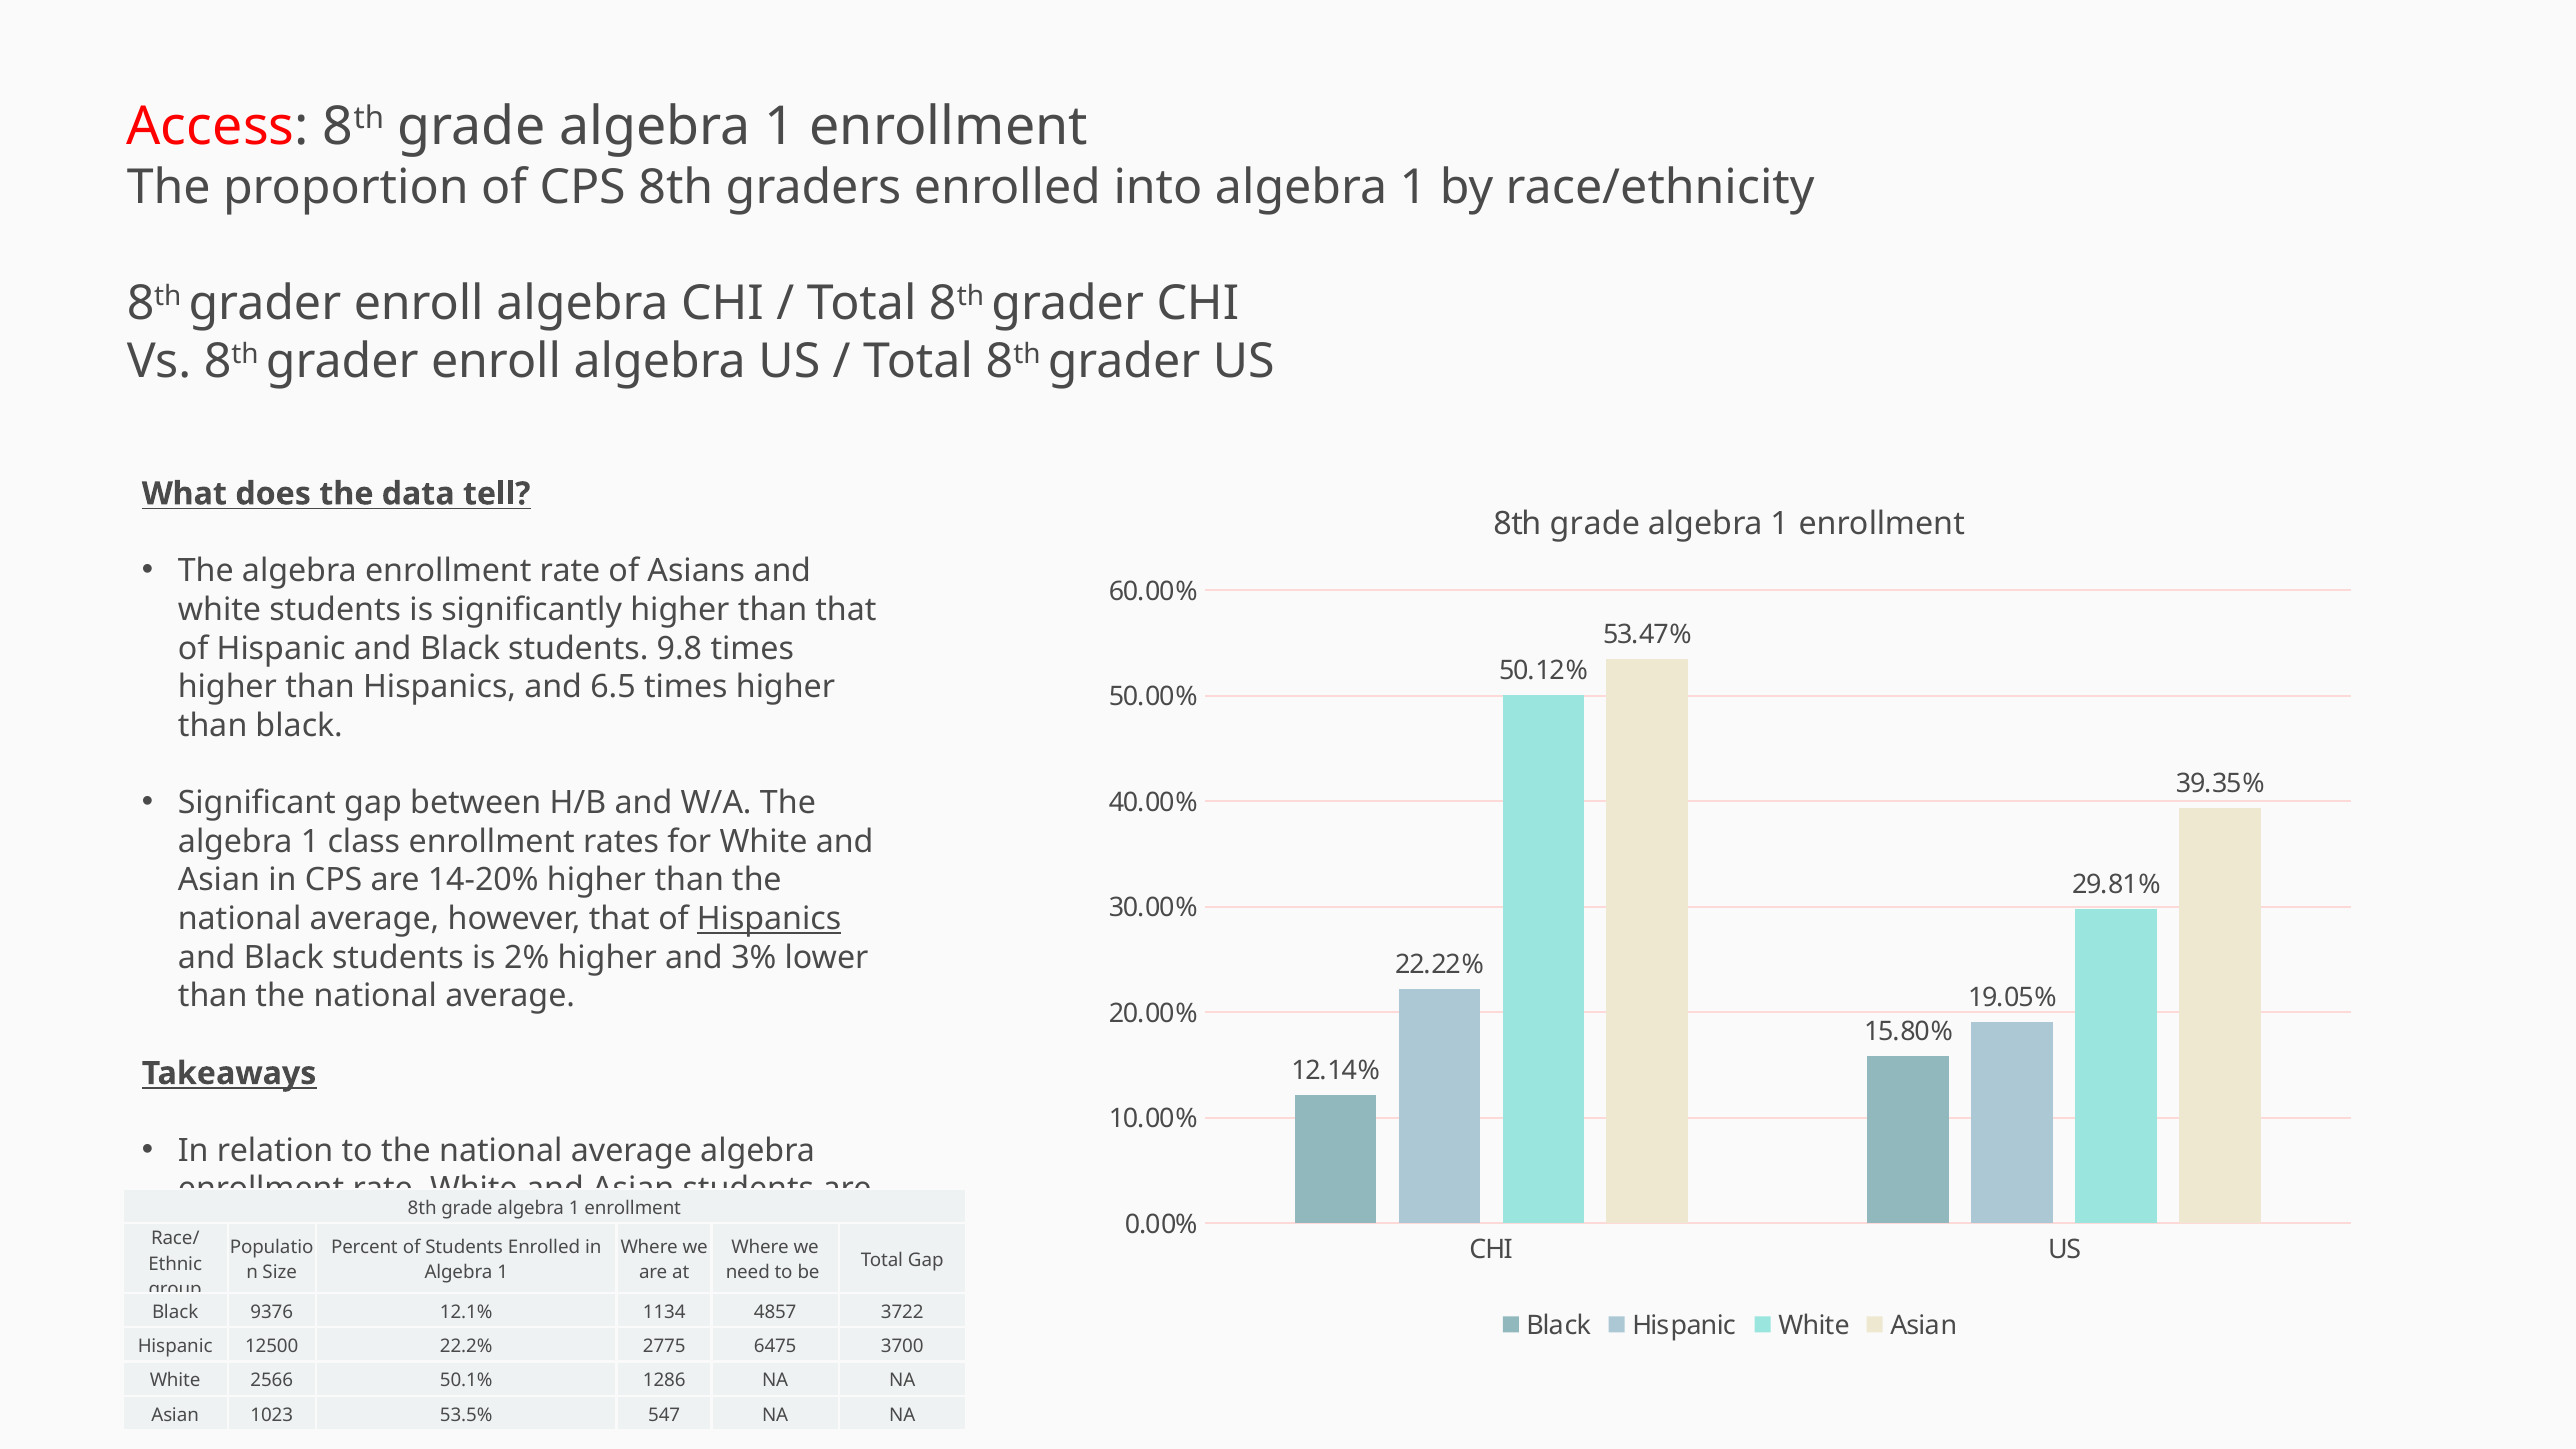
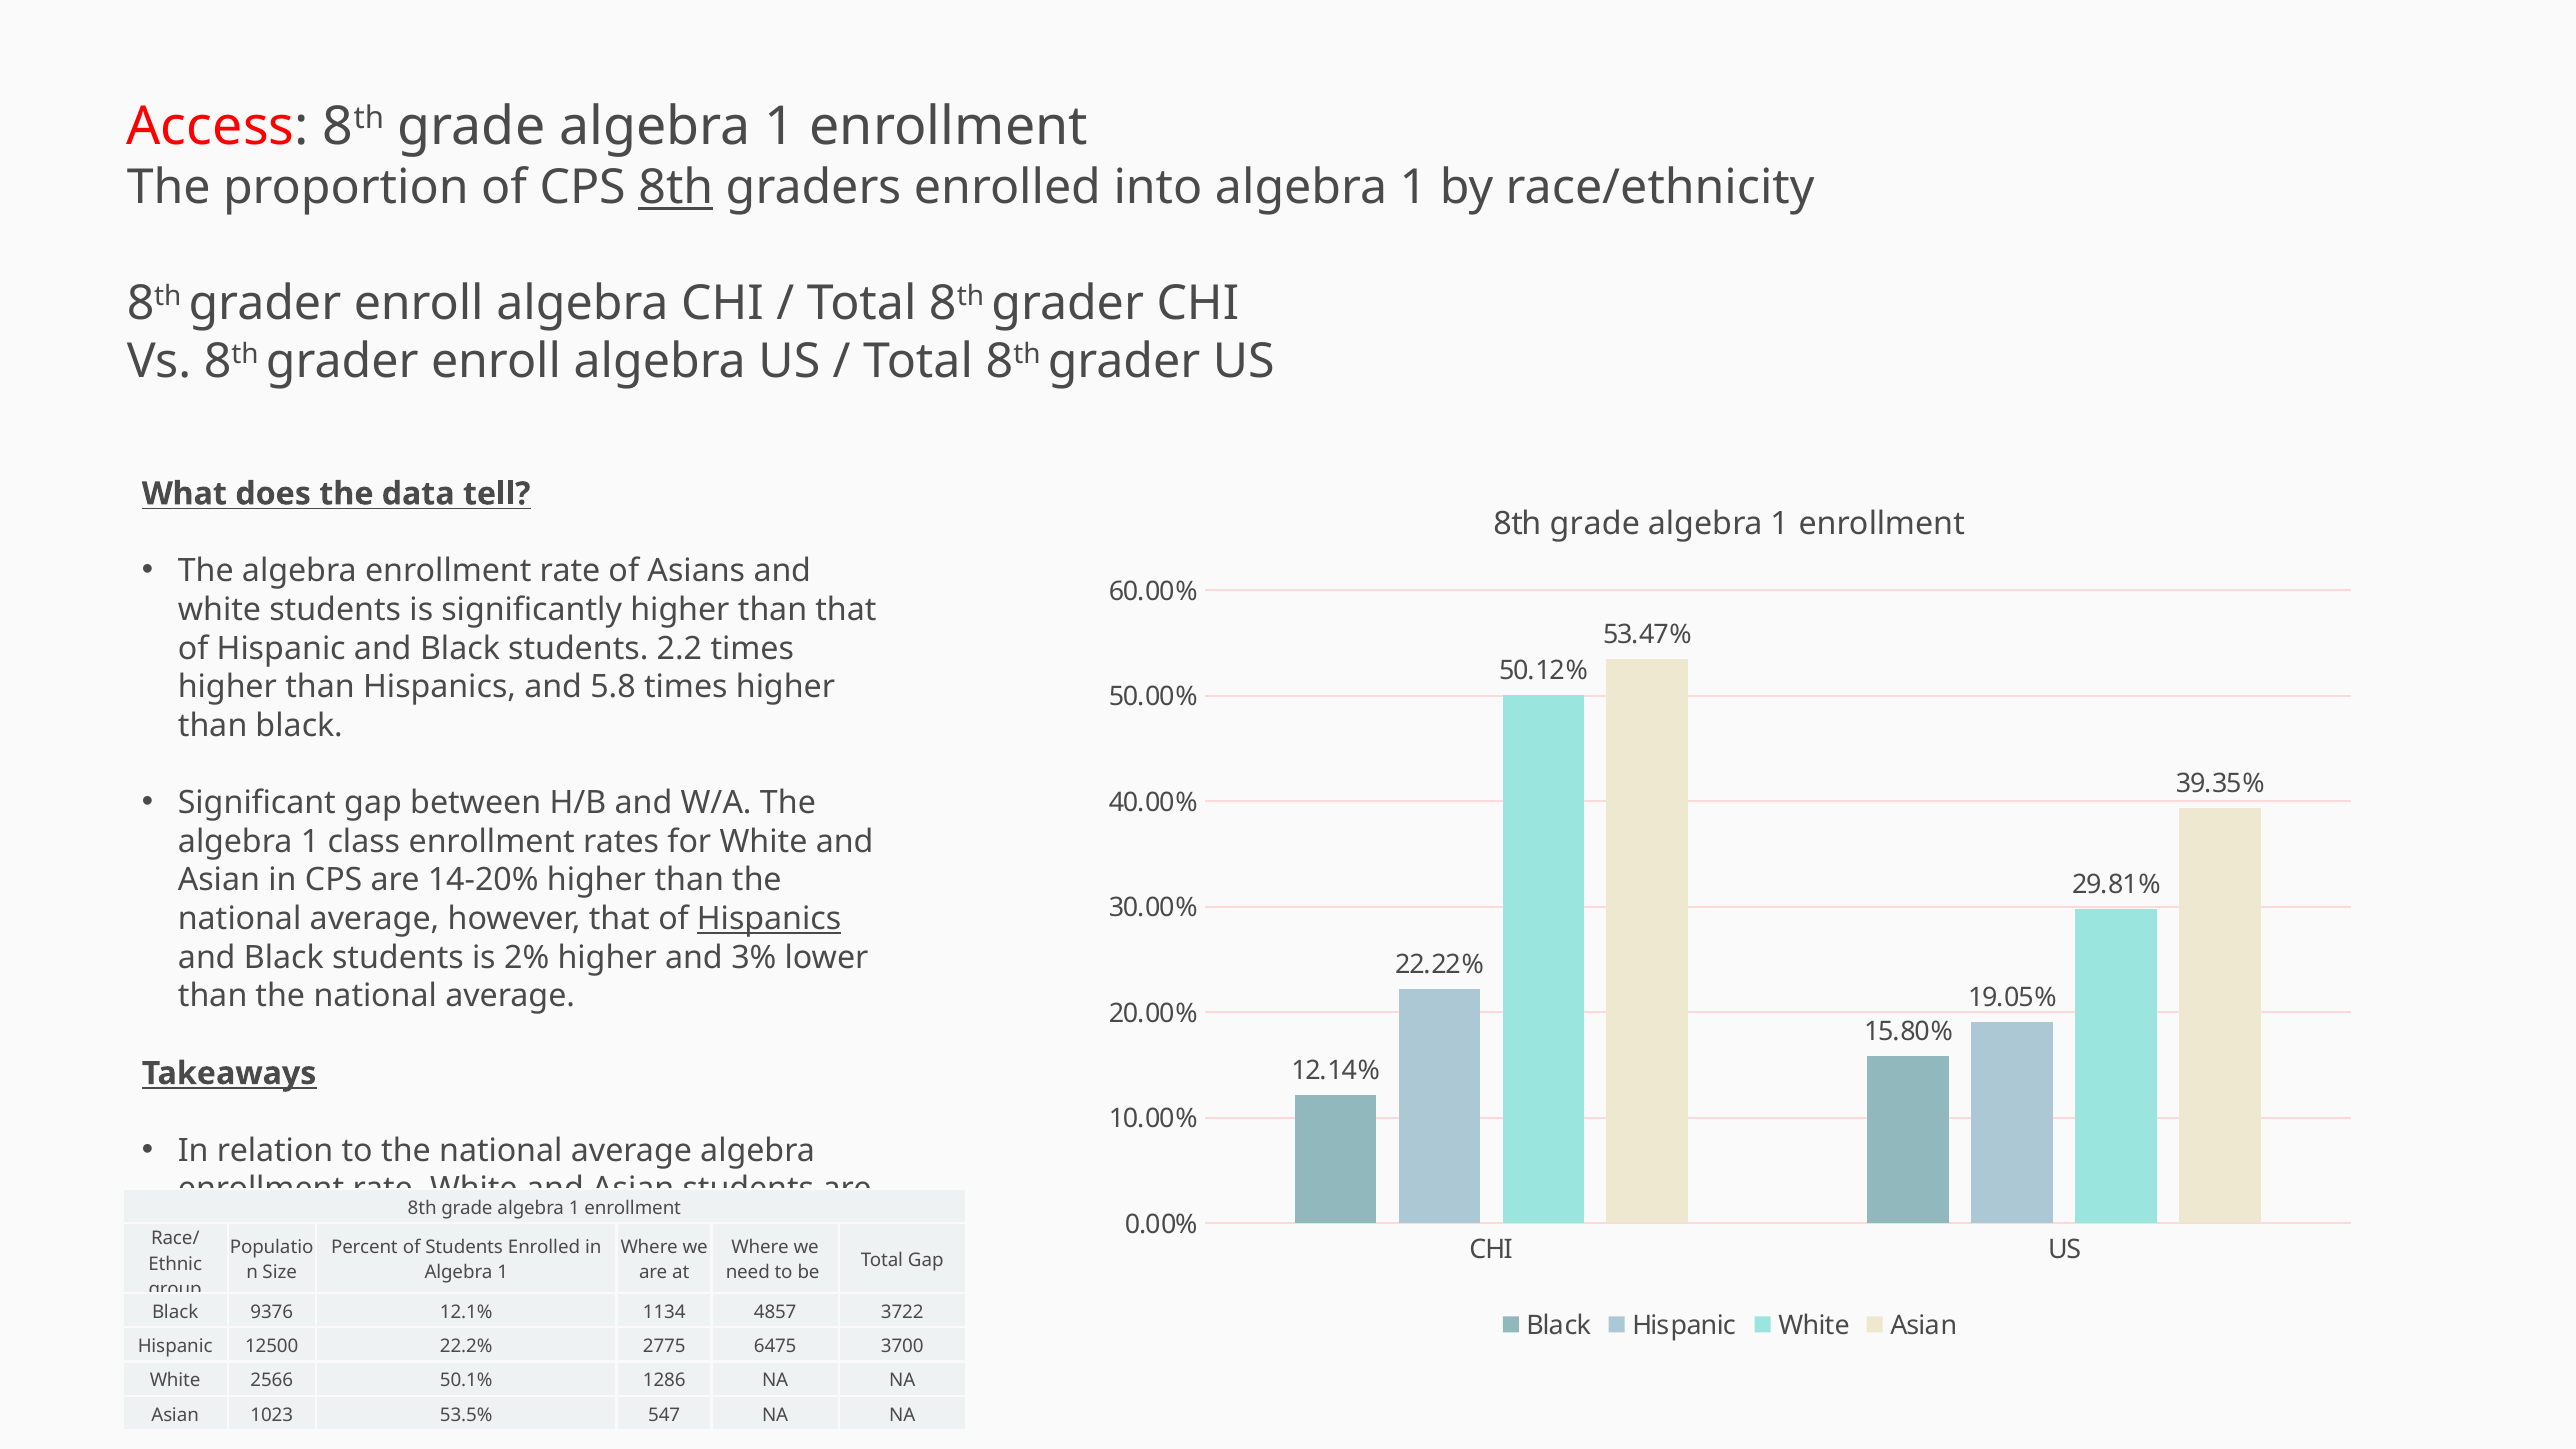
8th underline: none -> present (676, 188)
9.8: 9.8 -> 2.2 (679, 648)
6.5: 6.5 -> 5.8 (613, 687)
